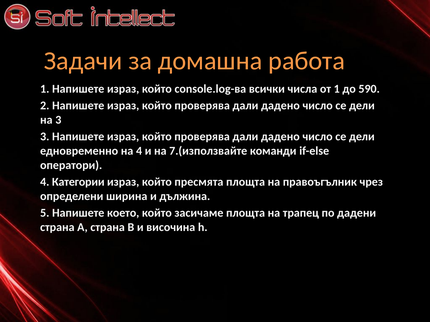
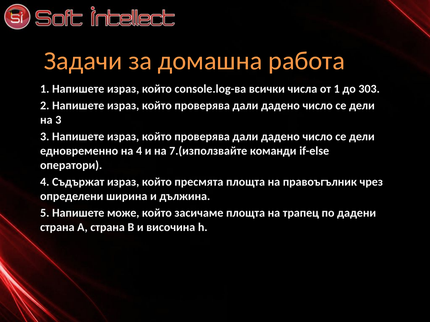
590: 590 -> 303 (369, 89)
Категории: Категории -> Съдържат (78, 182)
което: което -> може (123, 213)
